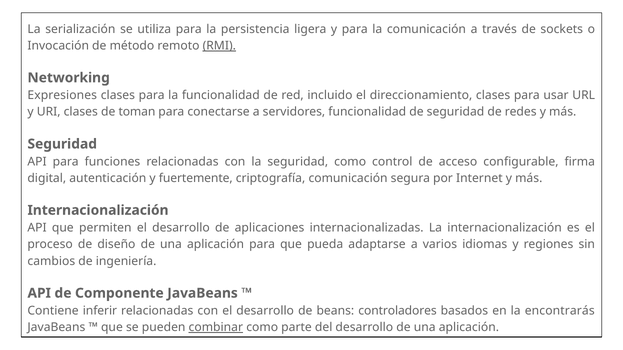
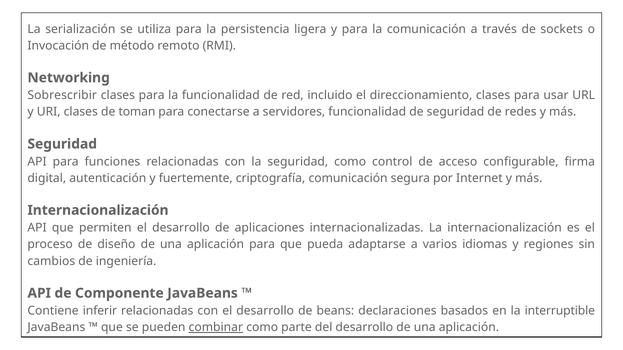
RMI underline: present -> none (219, 46)
Expresiones: Expresiones -> Sobrescribir (62, 95)
controladores: controladores -> declaraciones (397, 311)
encontrarás: encontrarás -> interruptible (560, 311)
